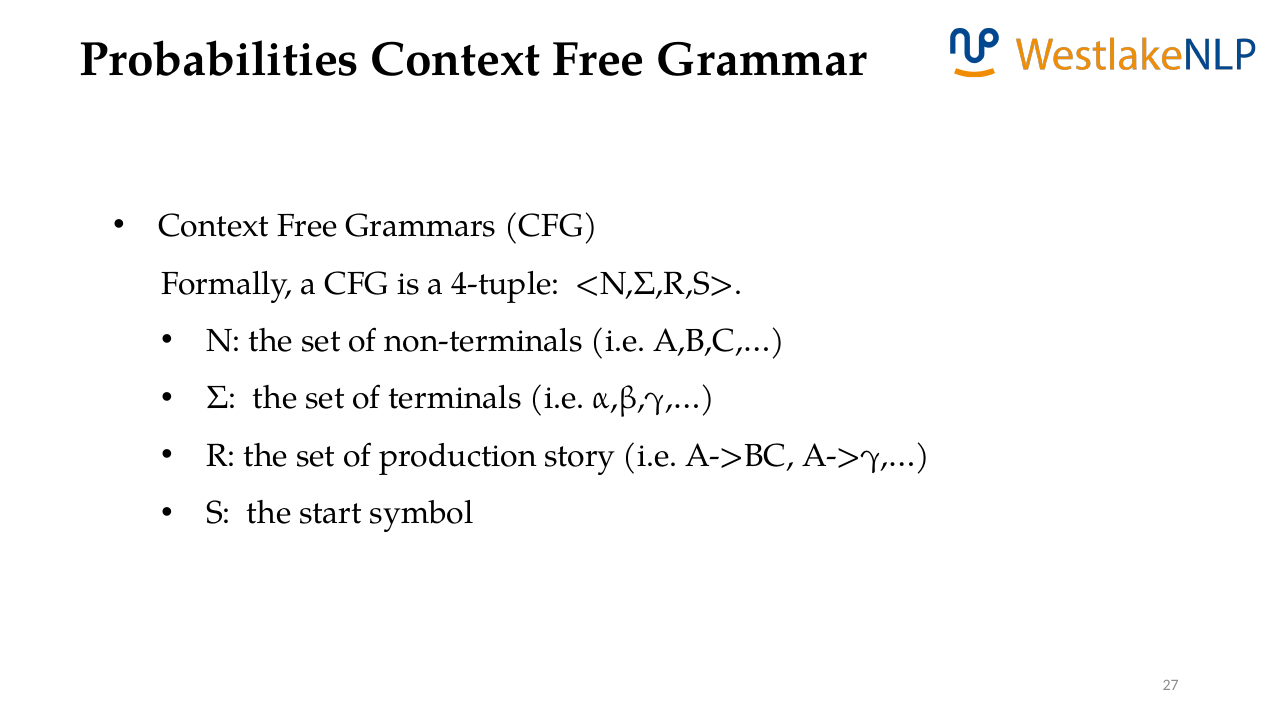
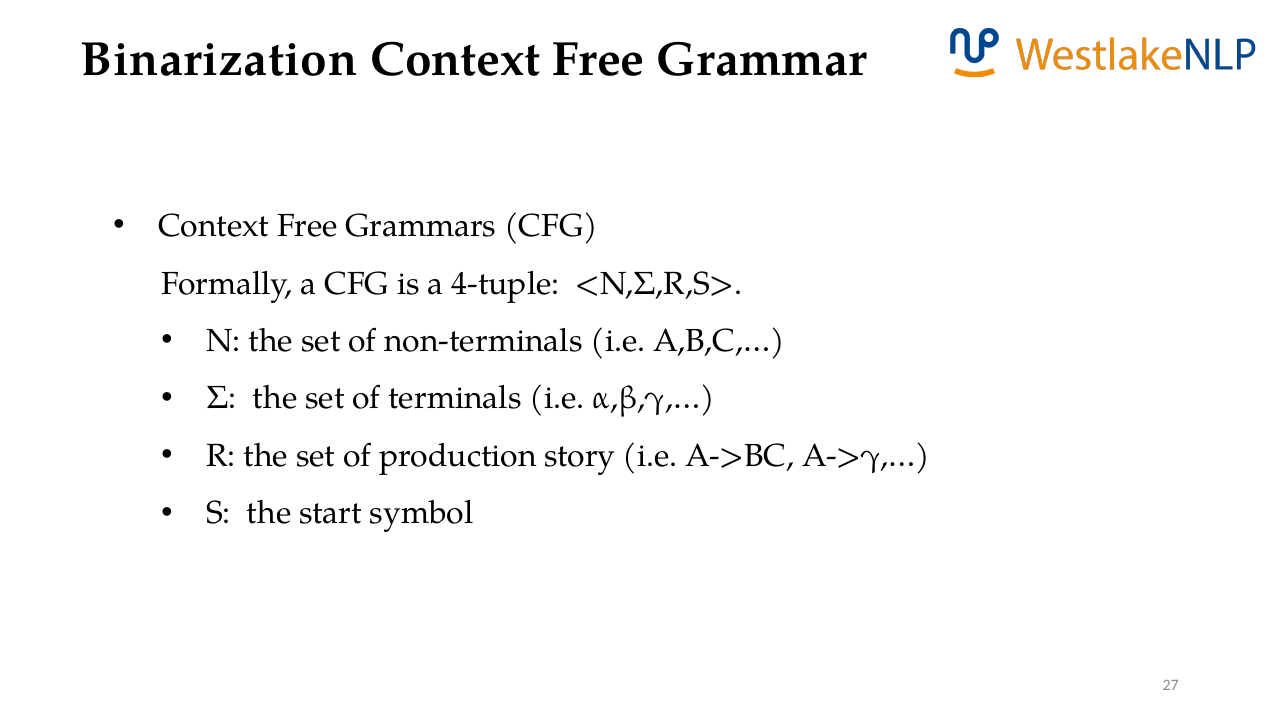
Probabilities: Probabilities -> Binarization (219, 60)
